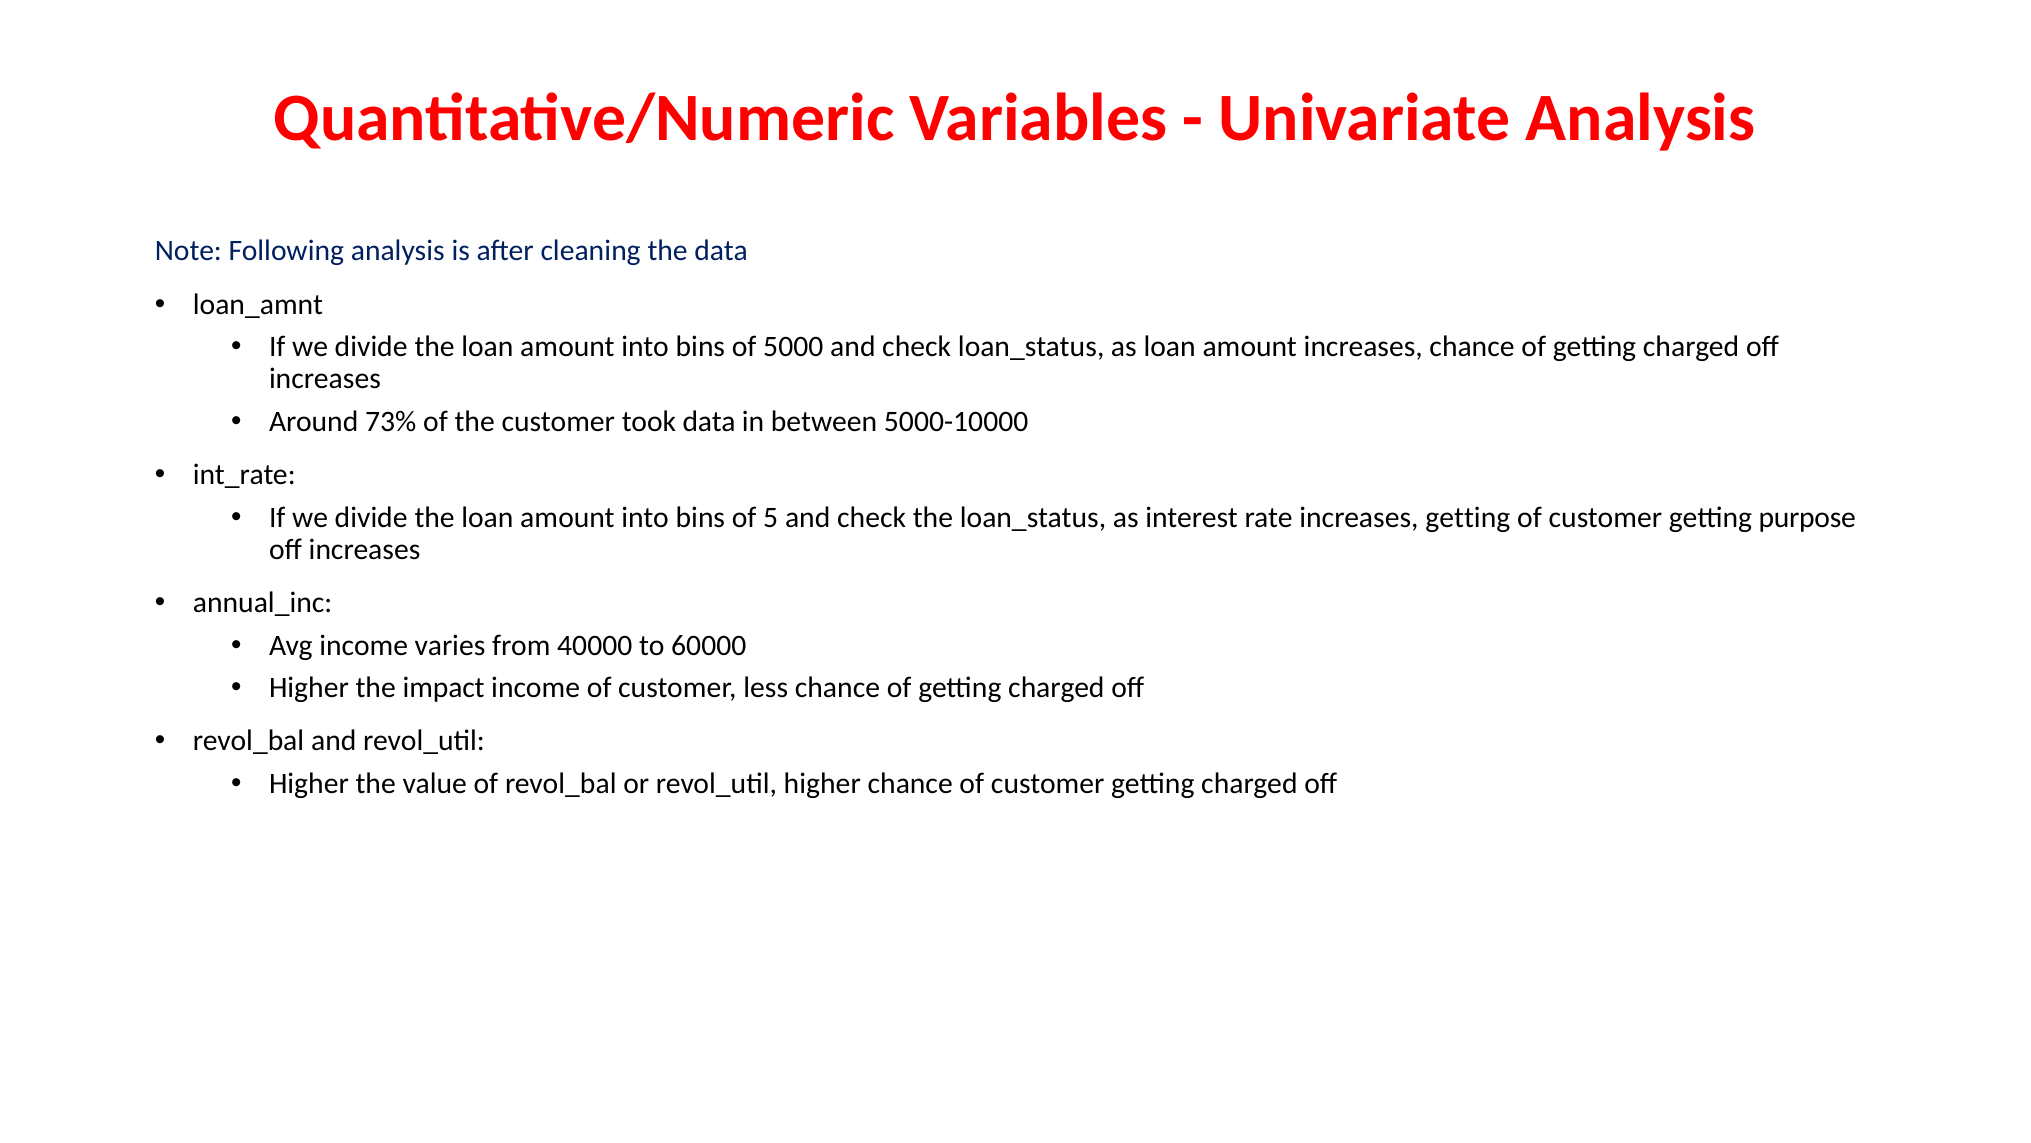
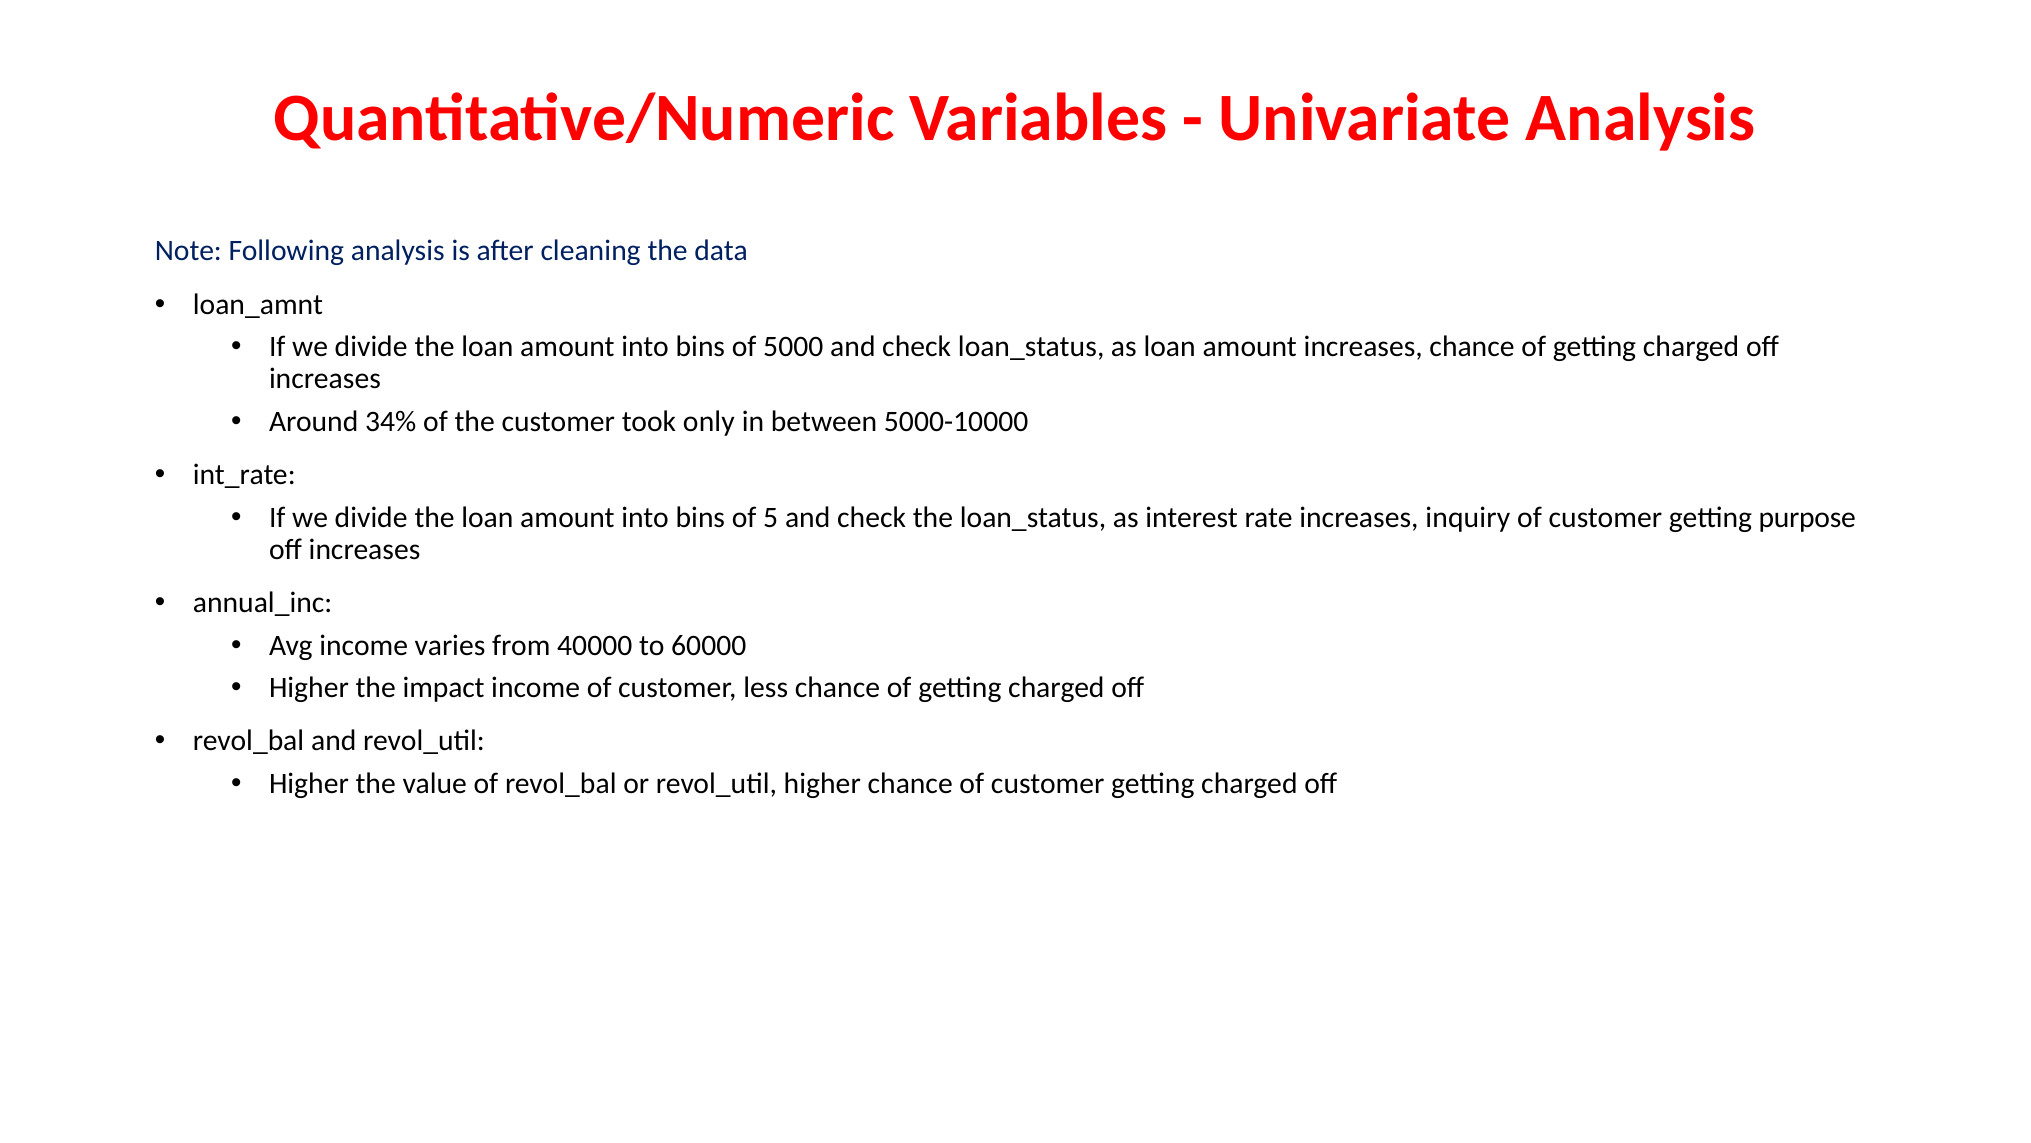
73%: 73% -> 34% (391, 421)
took data: data -> only (709, 421)
increases getting: getting -> inquiry (1468, 517)
